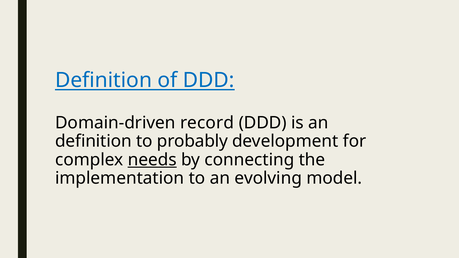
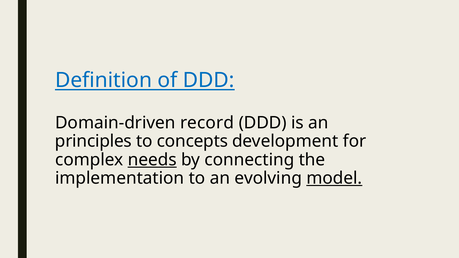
definition: definition -> principles (93, 141)
probably: probably -> concepts (192, 141)
model underline: none -> present (334, 178)
